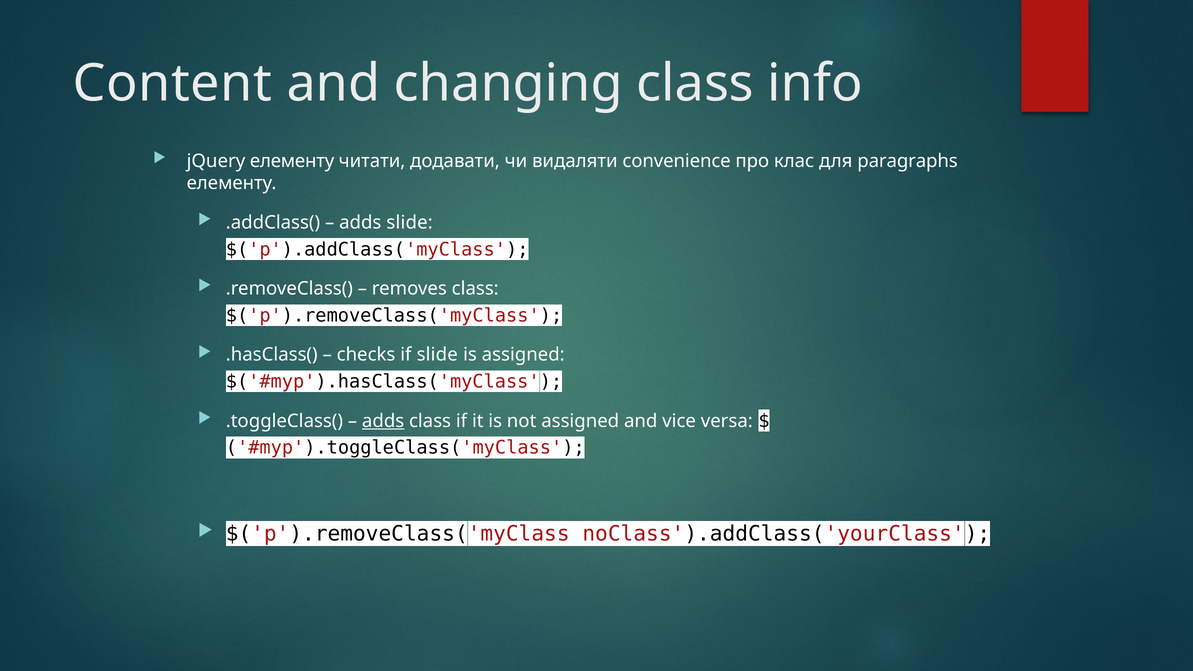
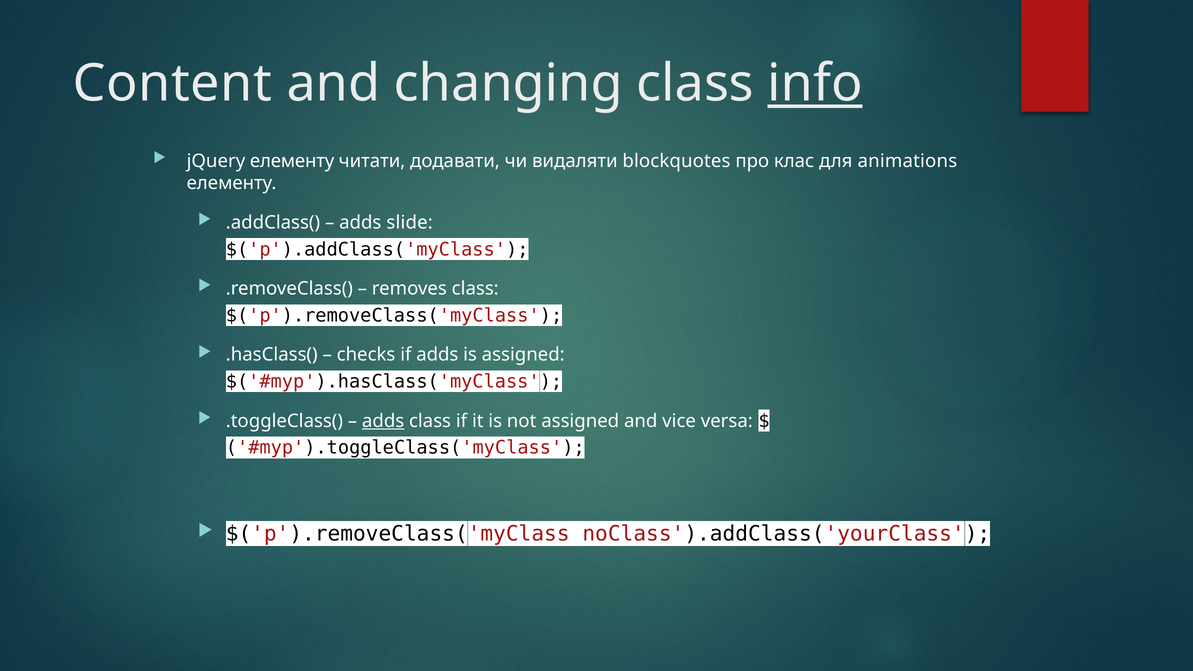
info underline: none -> present (815, 84)
convenience: convenience -> blockquotes (676, 161)
paragraphs: paragraphs -> animations (907, 161)
if slide: slide -> adds (437, 355)
